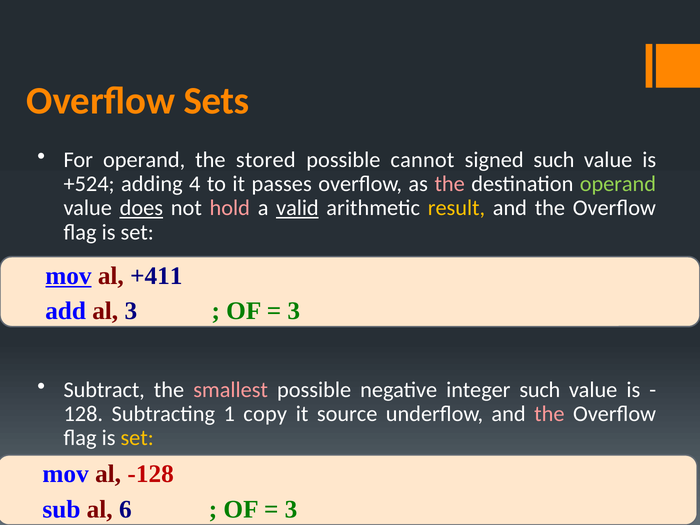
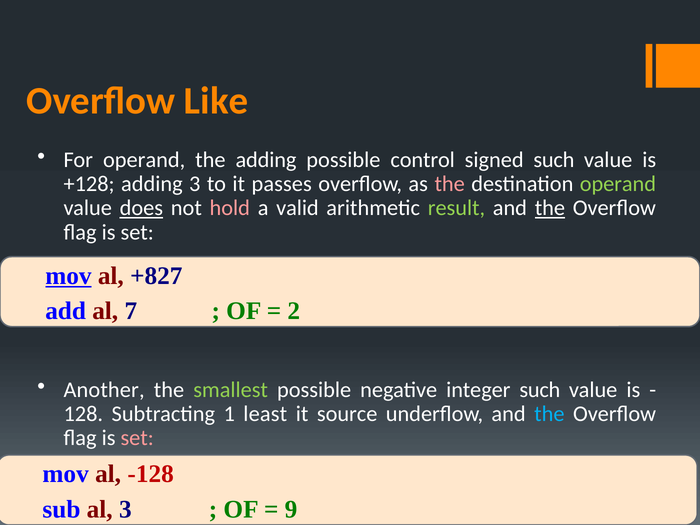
Sets: Sets -> Like (216, 101)
the stored: stored -> adding (266, 160)
cannot: cannot -> control (423, 160)
+524: +524 -> +128 (89, 184)
adding 4: 4 -> 3 (195, 184)
valid underline: present -> none (297, 208)
result colour: yellow -> light green (456, 208)
the underline: none -> present (550, 208)
+411: +411 -> +827 (156, 276)
al 3: 3 -> 7 (131, 311)
3: 3 -> 2 (294, 311)
Subtract: Subtract -> Another (104, 390)
smallest colour: pink -> light green (231, 390)
copy: copy -> least (265, 414)
the colour: pink -> light blue (549, 414)
set colour: yellow -> pink (137, 438)
al 6: 6 -> 3 (125, 509)
3: 3 -> 9 (291, 509)
